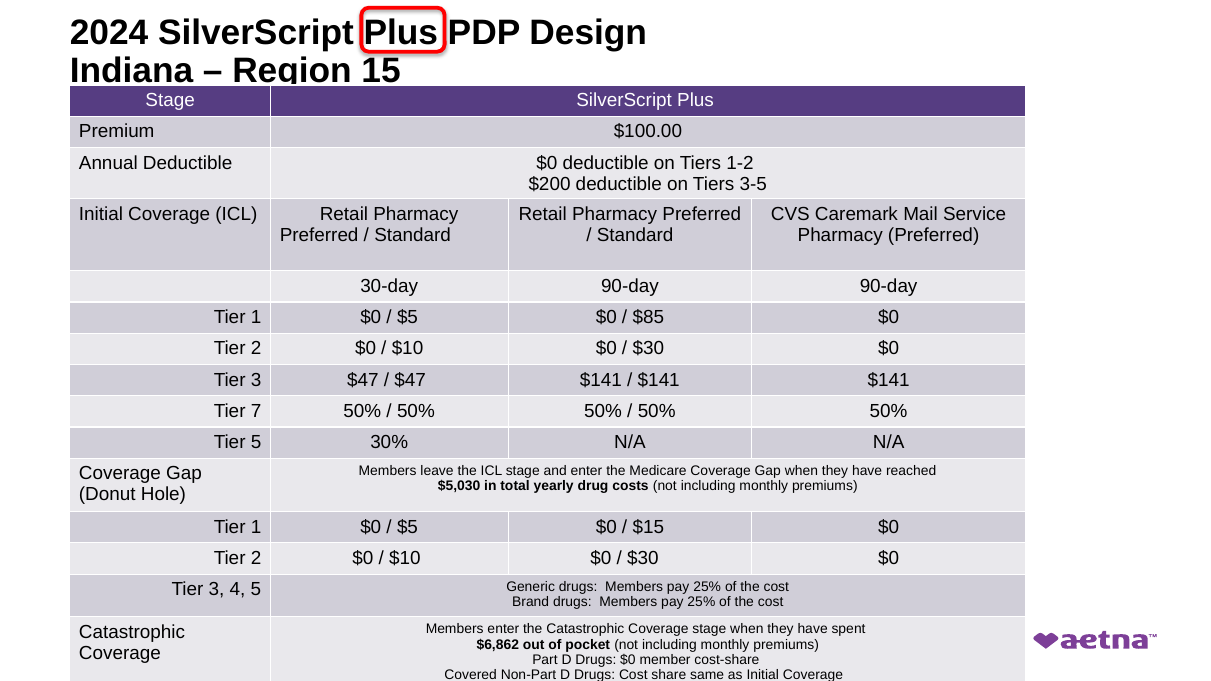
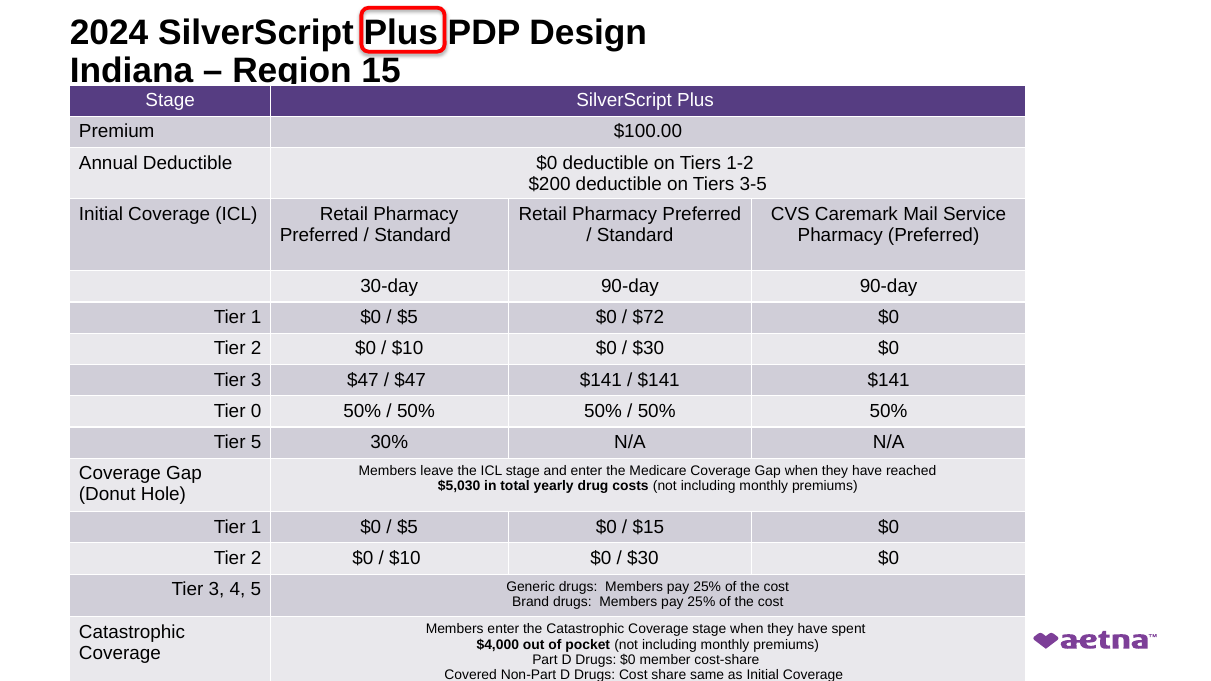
$85: $85 -> $72 (648, 318)
7: 7 -> 0 (256, 411)
$6,862: $6,862 -> $4,000 (498, 645)
